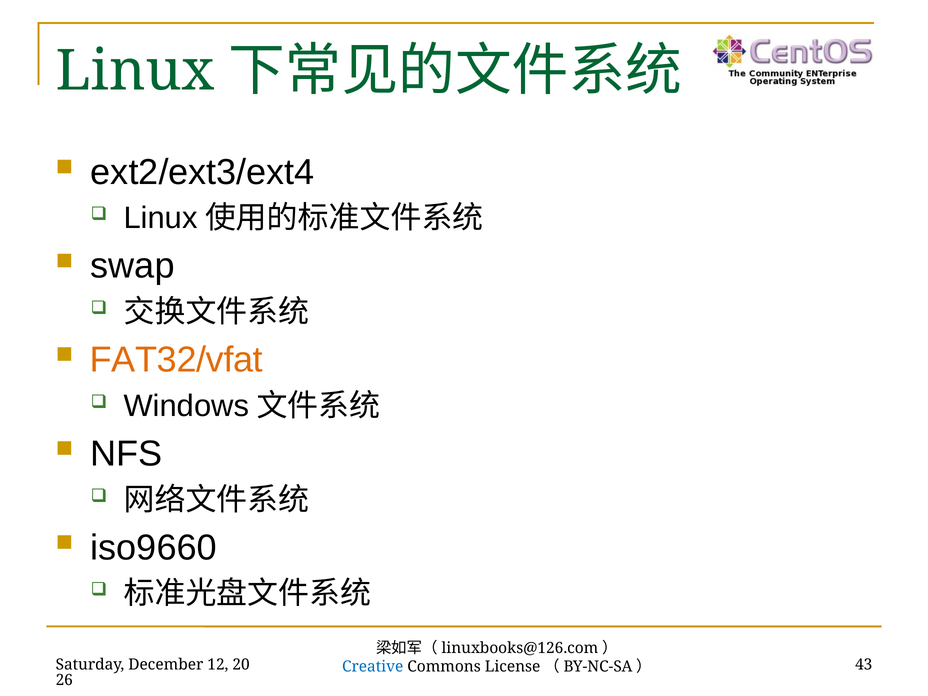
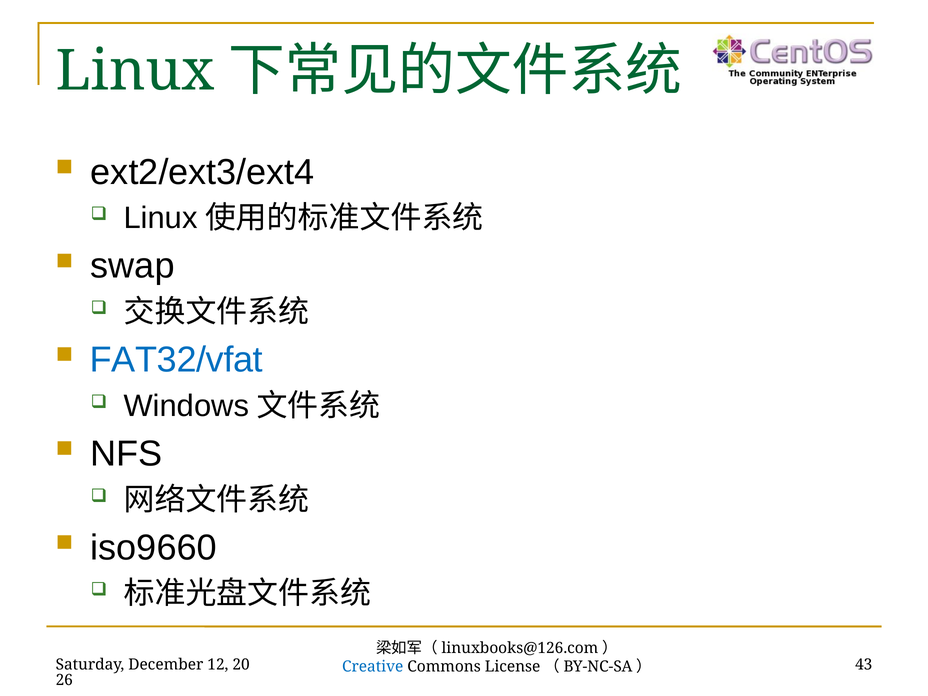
FAT32/vfat colour: orange -> blue (176, 360)
